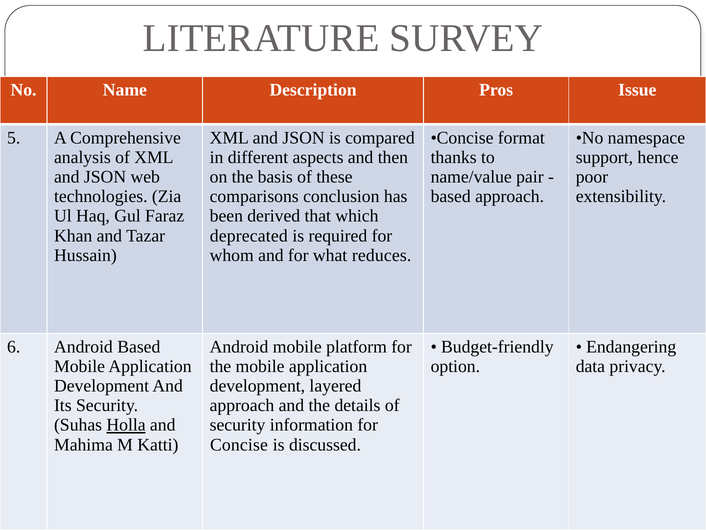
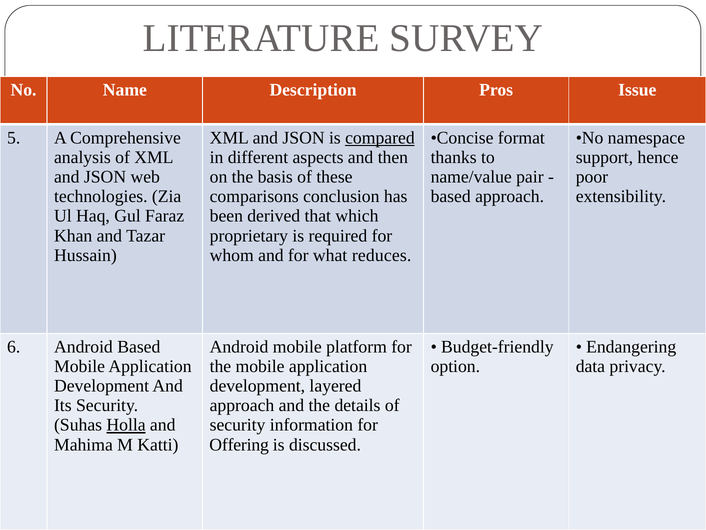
compared underline: none -> present (380, 138)
deprecated: deprecated -> proprietary (249, 235)
Concise: Concise -> Offering (239, 444)
